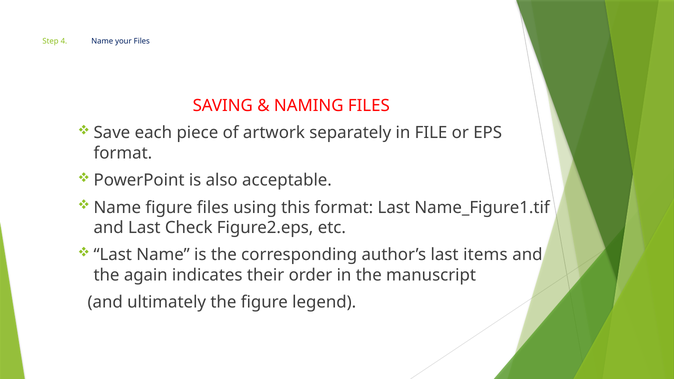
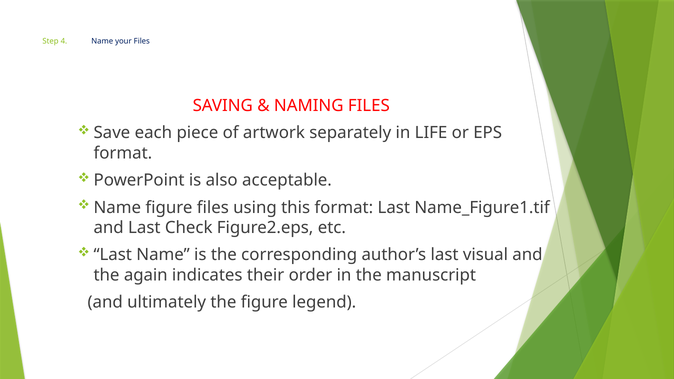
FILE: FILE -> LIFE (431, 133)
items: items -> visual (485, 255)
